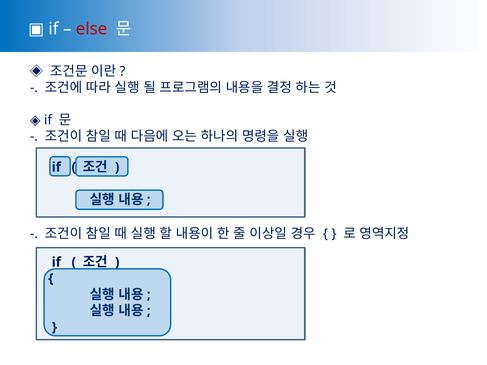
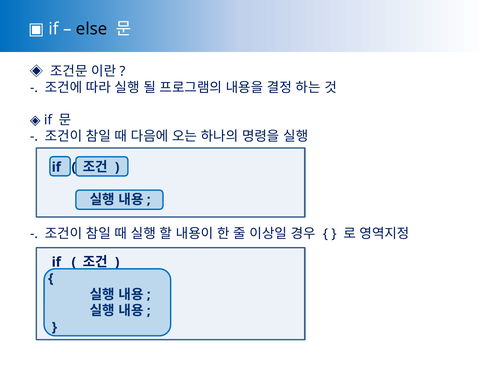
else colour: red -> black (92, 29)
